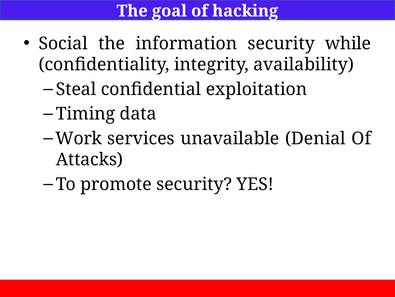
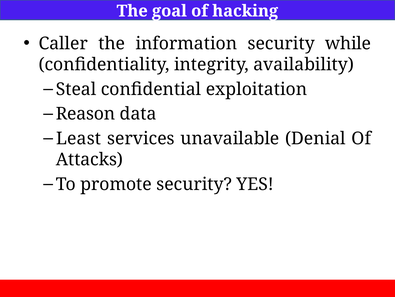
Social: Social -> Caller (63, 43)
Timing: Timing -> Reason (86, 114)
Work: Work -> Least (79, 138)
